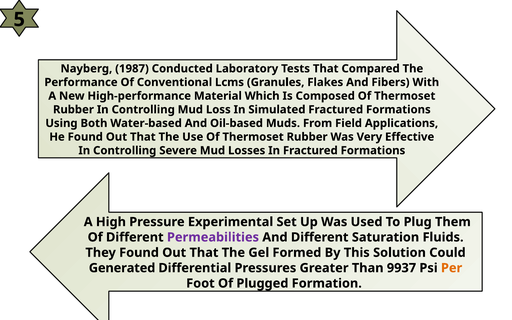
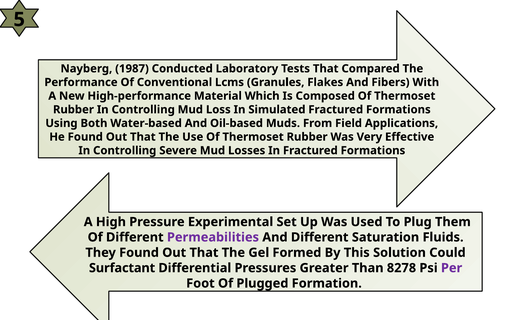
Generated: Generated -> Surfactant (122, 268)
9937: 9937 -> 8278 (401, 268)
Per colour: orange -> purple (452, 268)
